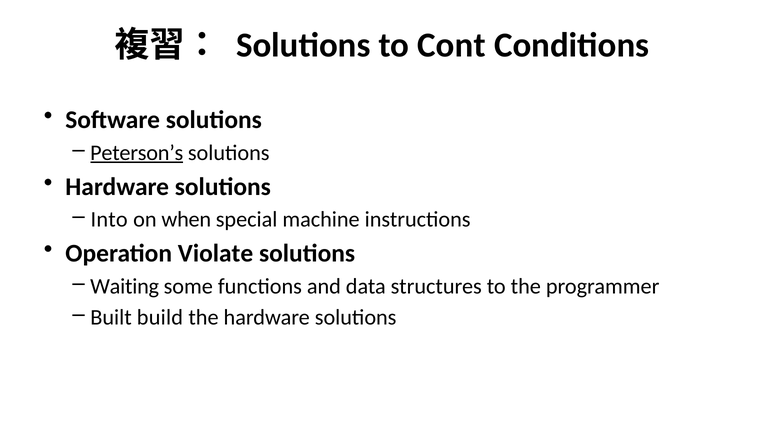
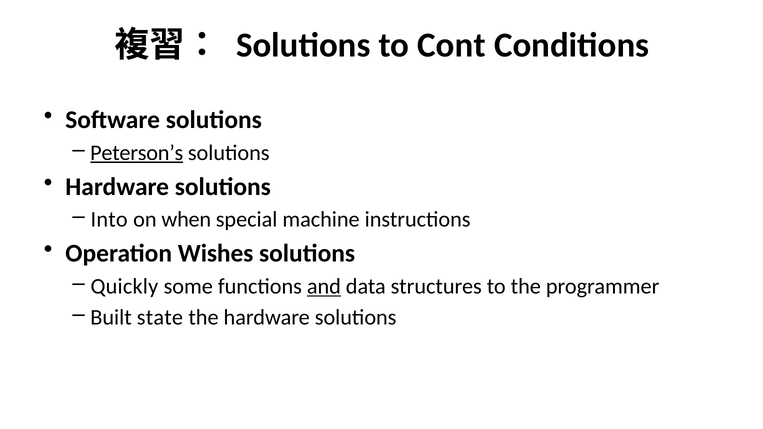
Violate: Violate -> Wishes (216, 254)
Waiting: Waiting -> Quickly (124, 287)
and underline: none -> present (324, 287)
build: build -> state (160, 318)
